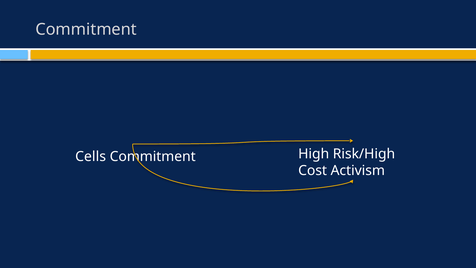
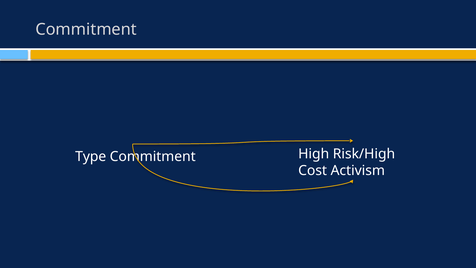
Cells: Cells -> Type (91, 157)
